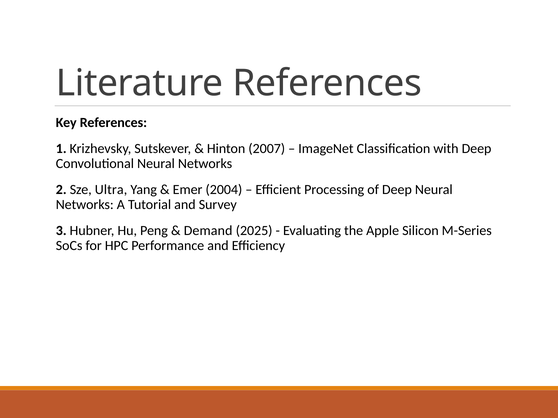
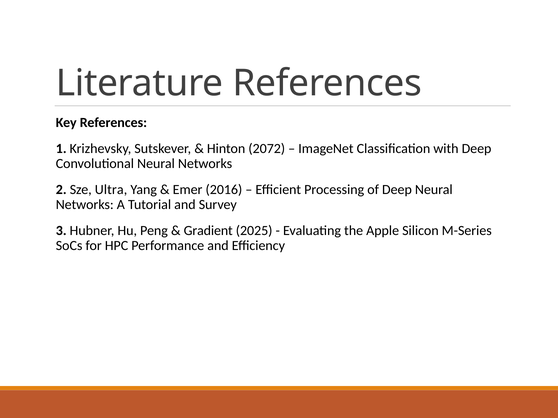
2007: 2007 -> 2072 (267, 149)
2004: 2004 -> 2016 (224, 190)
Demand: Demand -> Gradient (208, 231)
